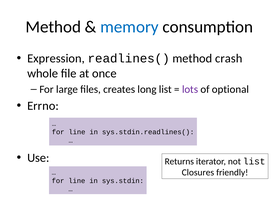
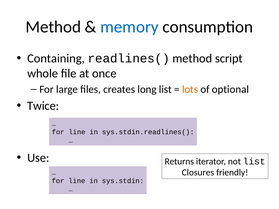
Expression: Expression -> Containing (56, 59)
crash: crash -> script (229, 59)
lots colour: purple -> orange (190, 89)
Errno: Errno -> Twice (43, 106)
